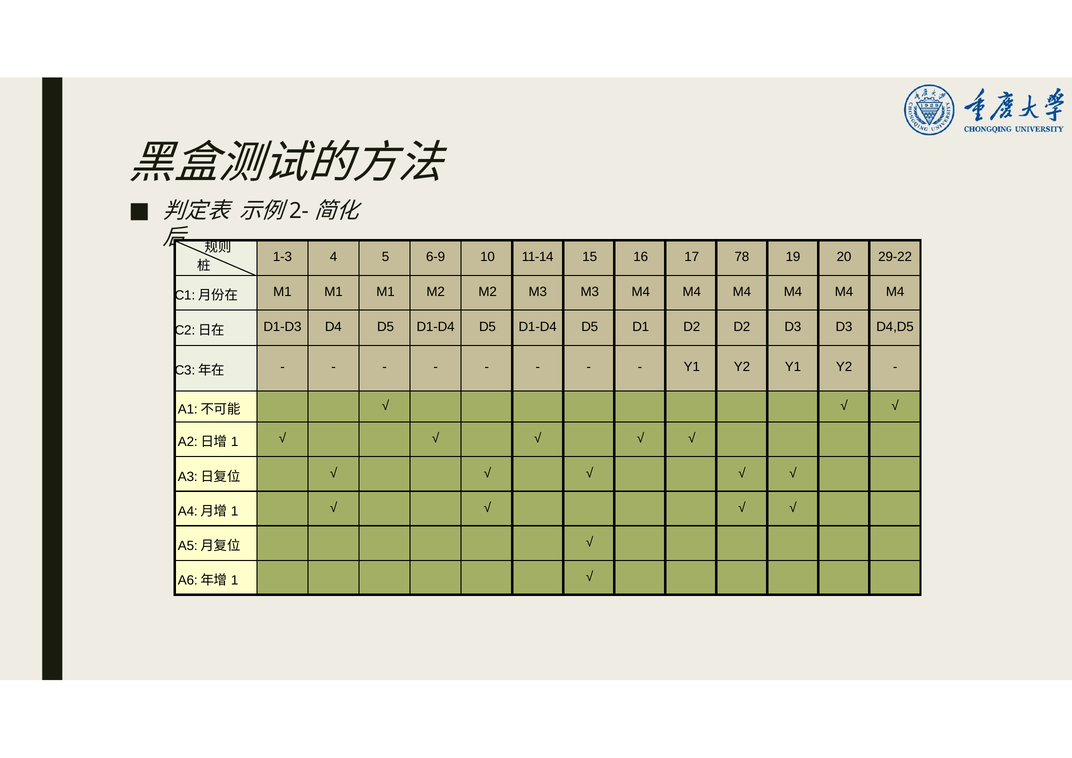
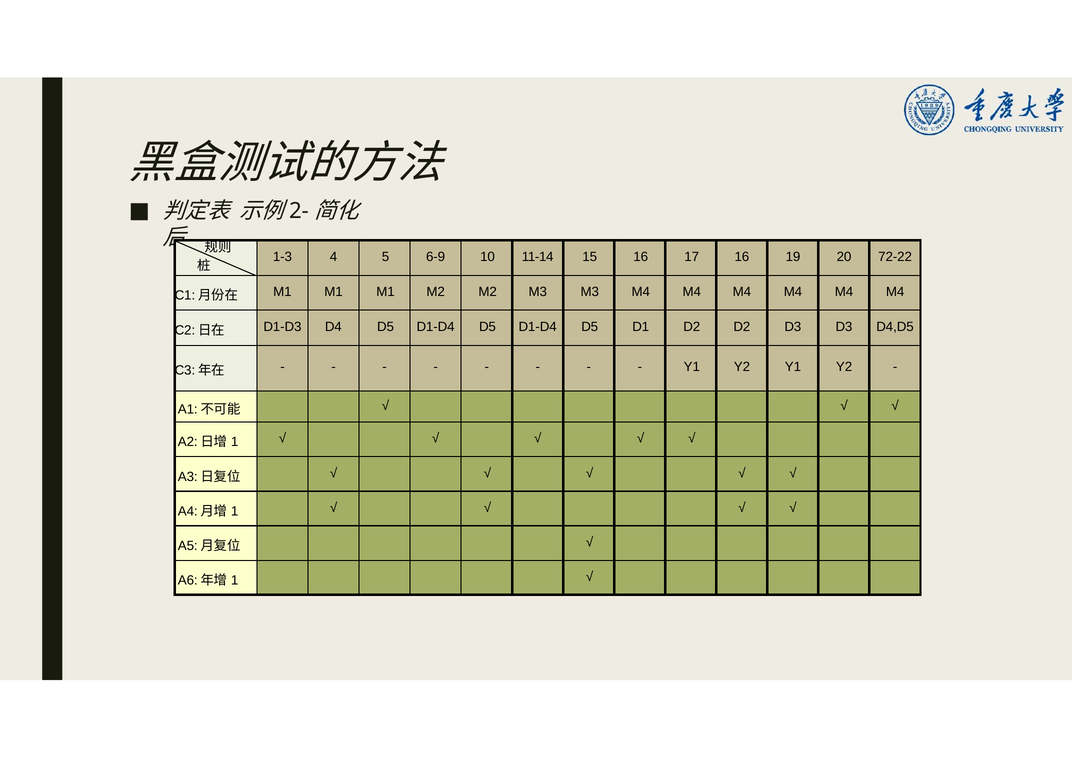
17 78: 78 -> 16 (742, 257)
29-22: 29-22 -> 72-22 (895, 257)
